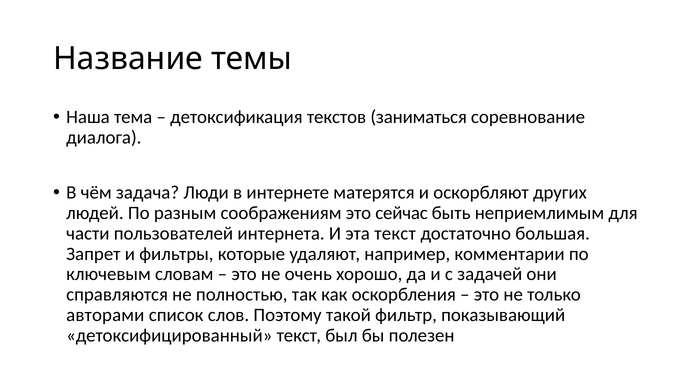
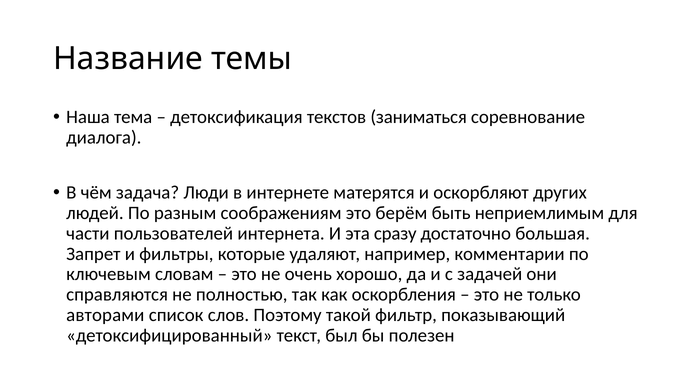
сейчас: сейчас -> берём (401, 213)
эта текст: текст -> сразу (395, 233)
